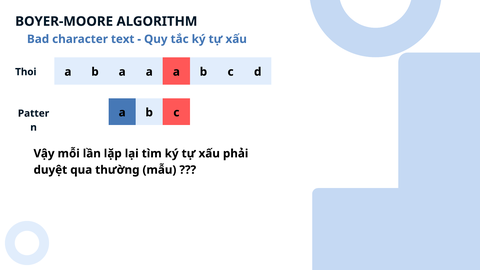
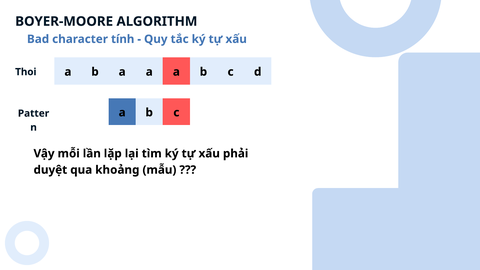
text: text -> tính (123, 39)
thường: thường -> khoảng (117, 170)
